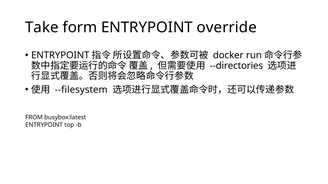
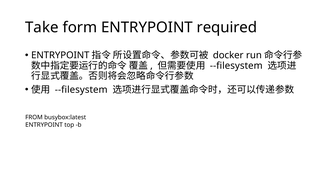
override: override -> required (227, 28)
--directories: --directories -> --filesystem (236, 66)
